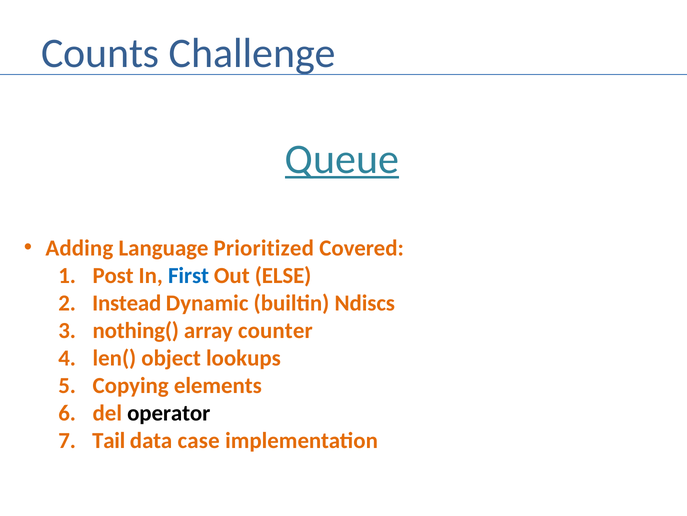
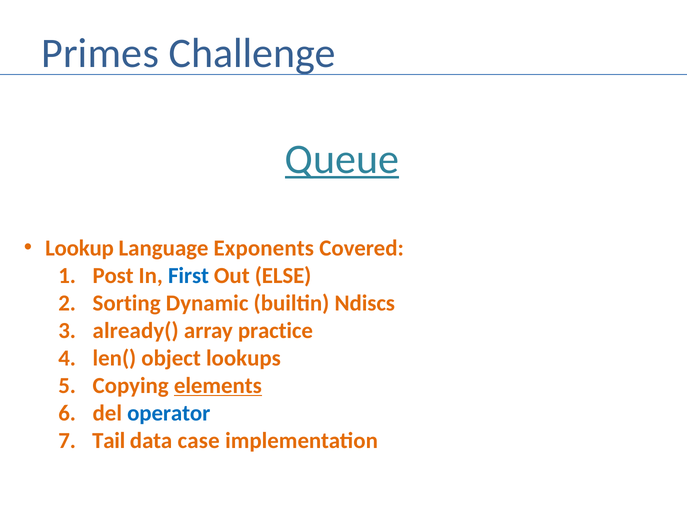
Counts: Counts -> Primes (100, 53)
Adding: Adding -> Lookup (80, 248)
Prioritized: Prioritized -> Exponents (264, 248)
Instead: Instead -> Sorting (127, 303)
nothing(: nothing( -> already( (136, 330)
counter: counter -> practice (275, 330)
elements underline: none -> present (218, 385)
operator colour: black -> blue (169, 413)
